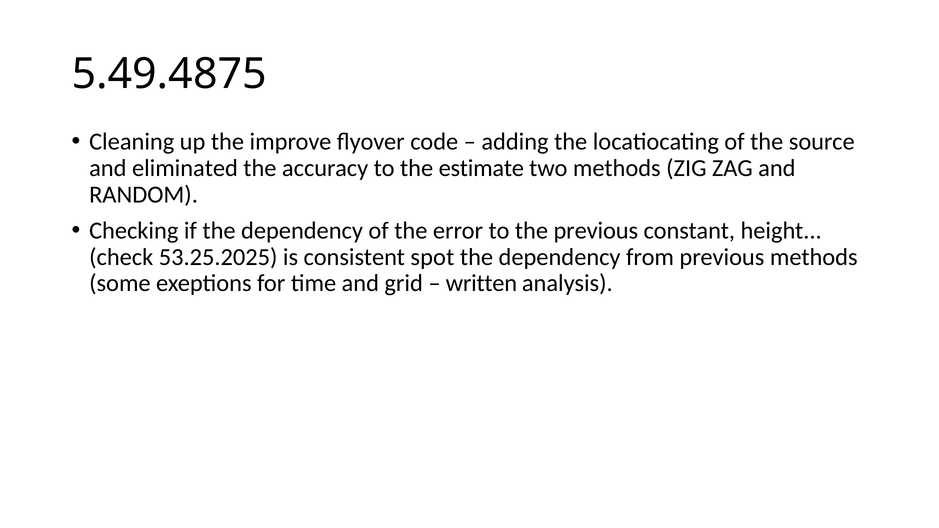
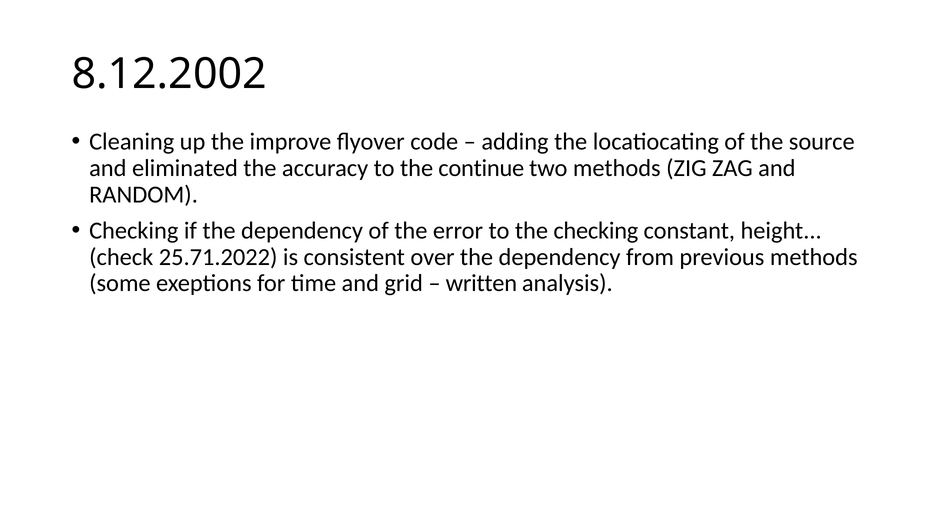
5.49.4875: 5.49.4875 -> 8.12.2002 (169, 74)
estimate: estimate -> continue (481, 168)
the previous: previous -> checking (596, 231)
53.25.2025: 53.25.2025 -> 25.71.2022 (218, 257)
spot: spot -> over (433, 257)
